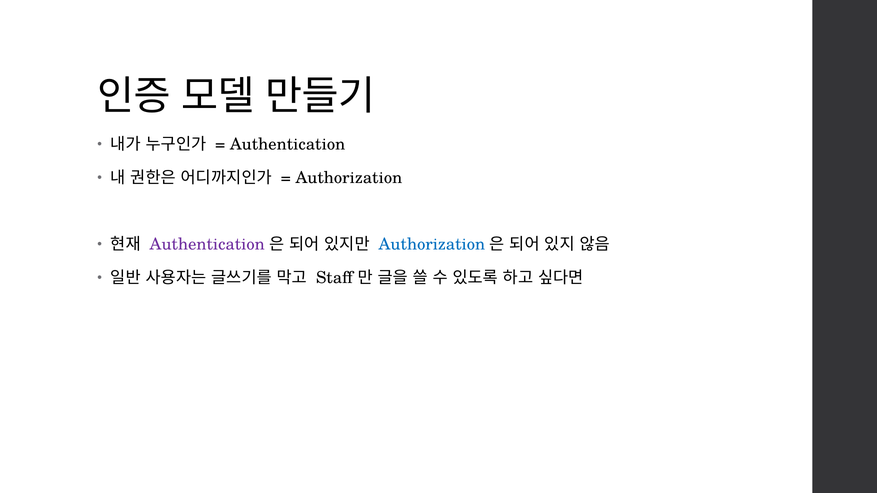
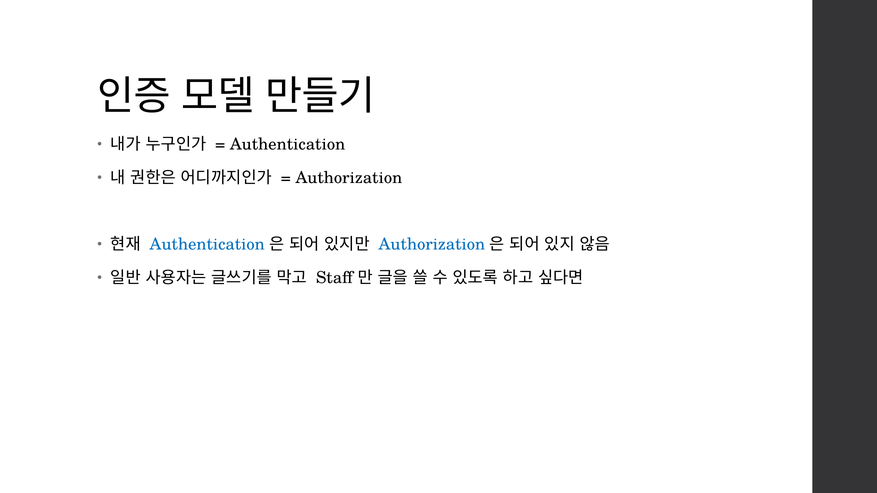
Authentication colour: purple -> blue (207, 245)
